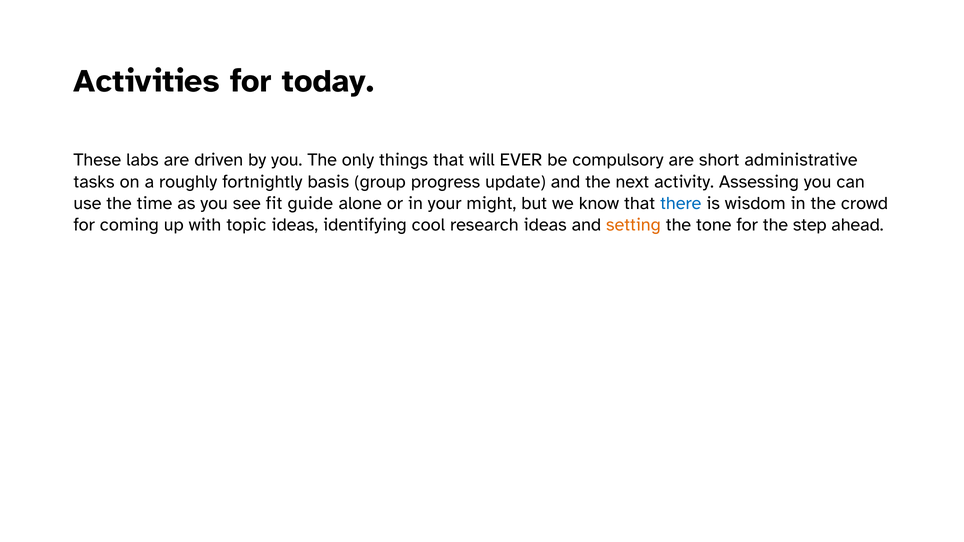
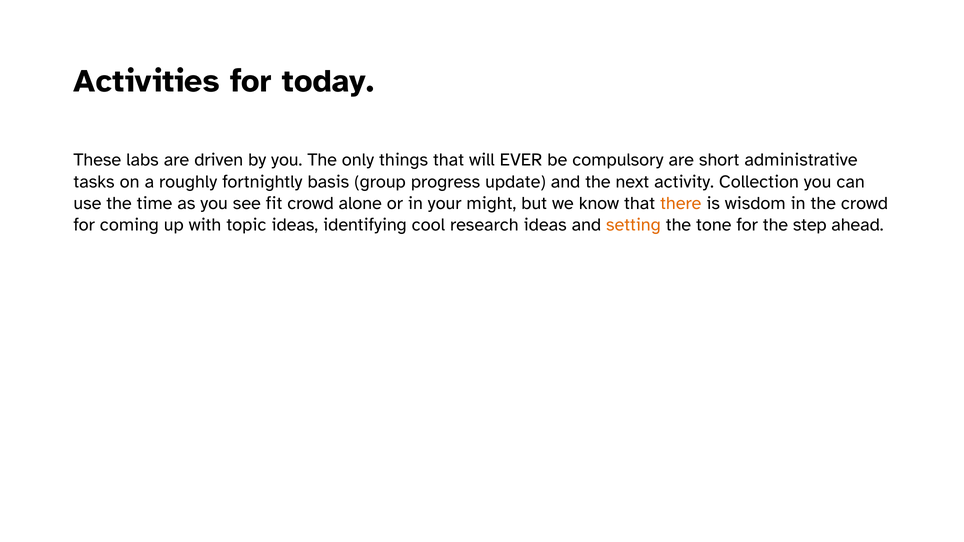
Assessing: Assessing -> Collection (759, 182)
fit guide: guide -> crowd (311, 203)
there colour: blue -> orange (681, 203)
